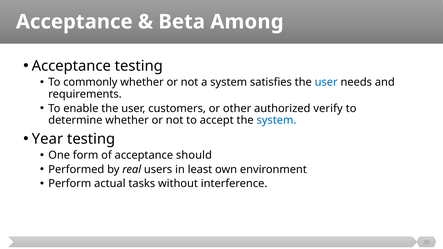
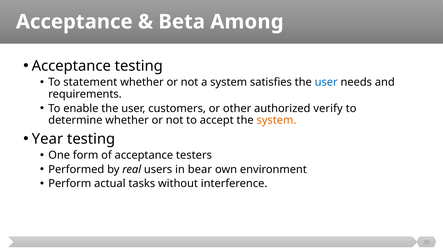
commonly: commonly -> statement (90, 82)
system colour: blue -> orange (276, 120)
should: should -> testers (194, 155)
least: least -> bear (200, 170)
